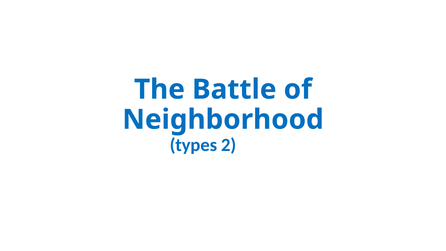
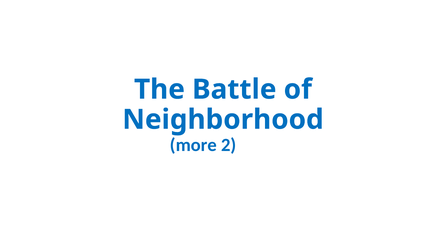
types: types -> more (193, 145)
